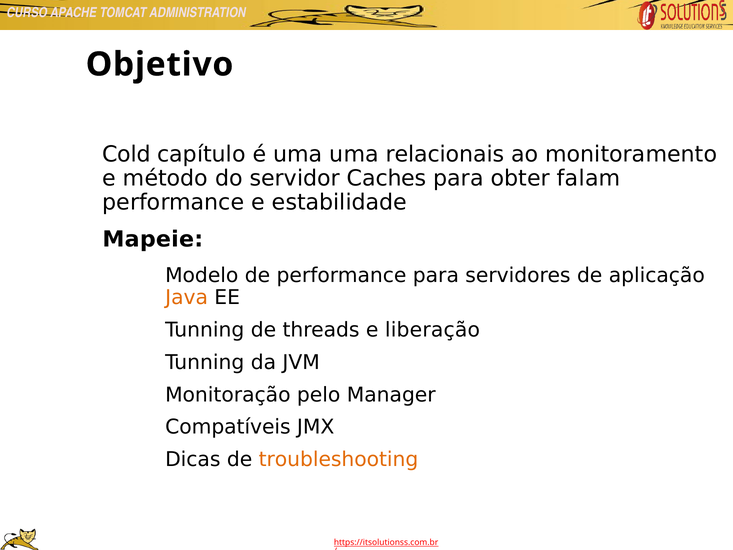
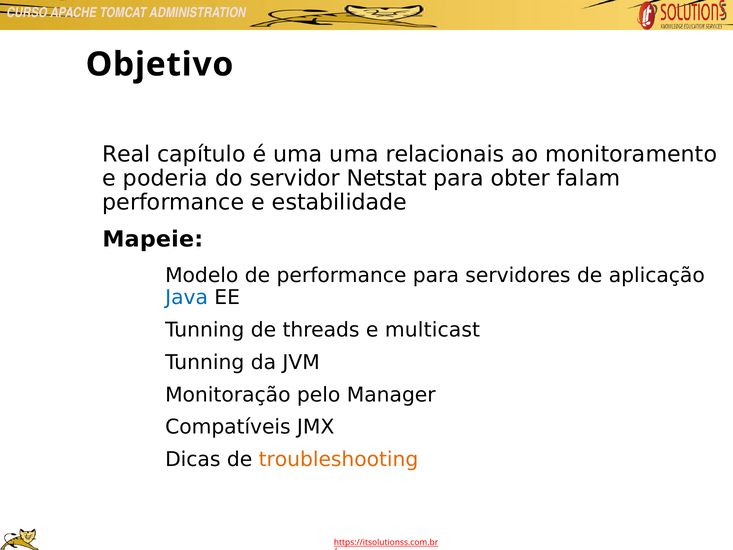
Cold: Cold -> Real (126, 155)
método: método -> poderia (165, 178)
Caches: Caches -> Netstat (387, 178)
Java colour: orange -> blue (187, 297)
liberação: liberação -> multicast (433, 330)
